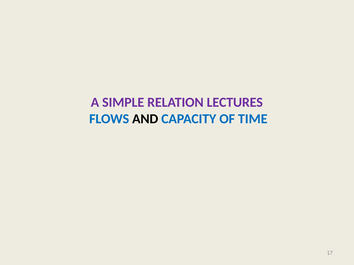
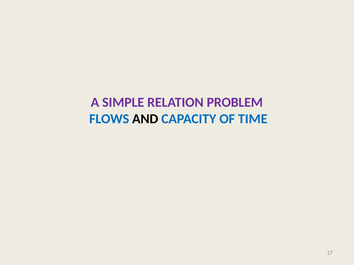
LECTURES: LECTURES -> PROBLEM (235, 102)
